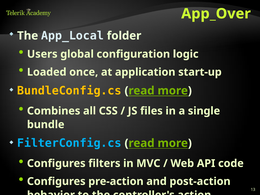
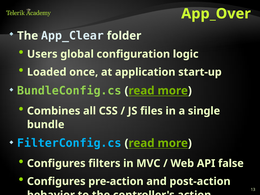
App_Local: App_Local -> App_Clear (72, 36)
BundleConfig.cs colour: yellow -> light green (69, 91)
code: code -> false (231, 163)
